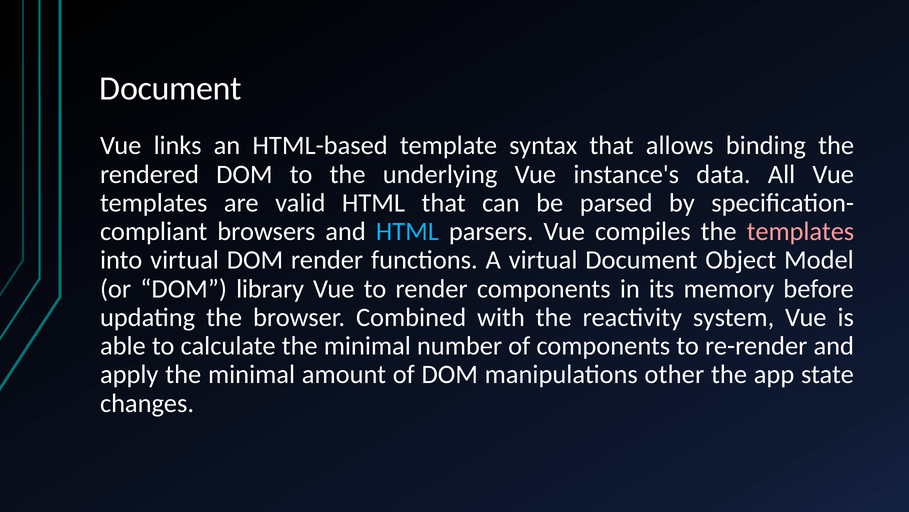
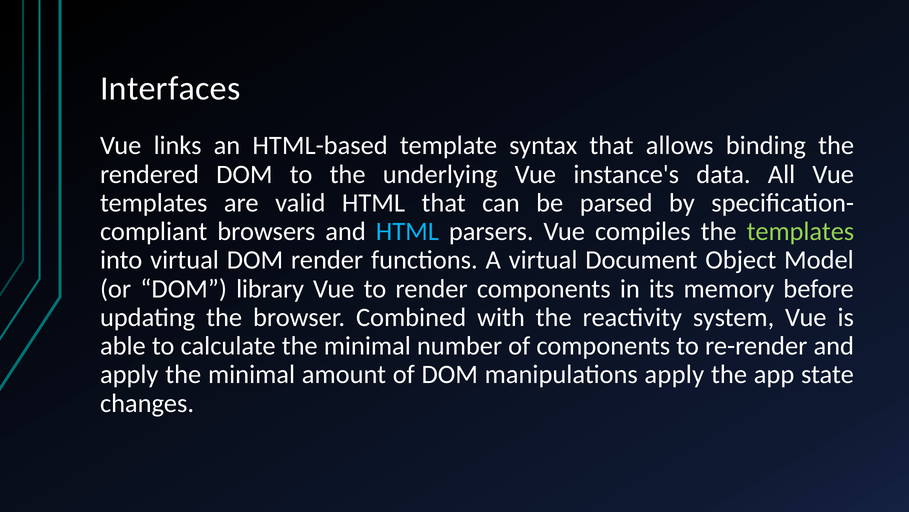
Document: Document -> Interfaces (170, 89)
templates colour: pink -> light green (800, 231)
manipulations other: other -> apply (674, 374)
